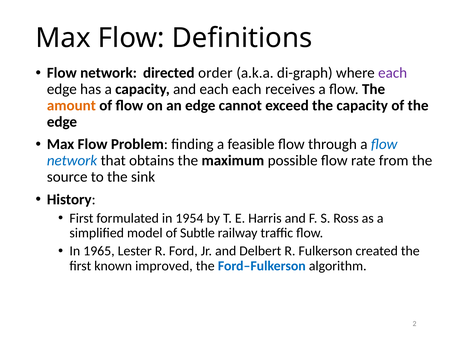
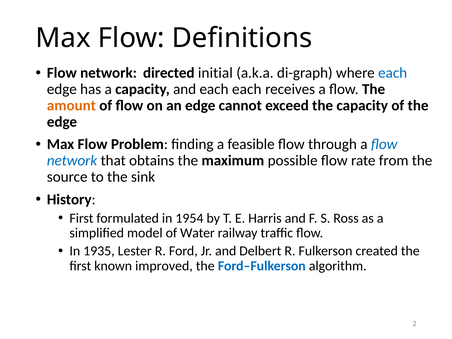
order: order -> initial (215, 73)
each colour: purple -> blue (393, 73)
Subtle: Subtle -> Water (197, 233)
1965: 1965 -> 1935 (99, 251)
